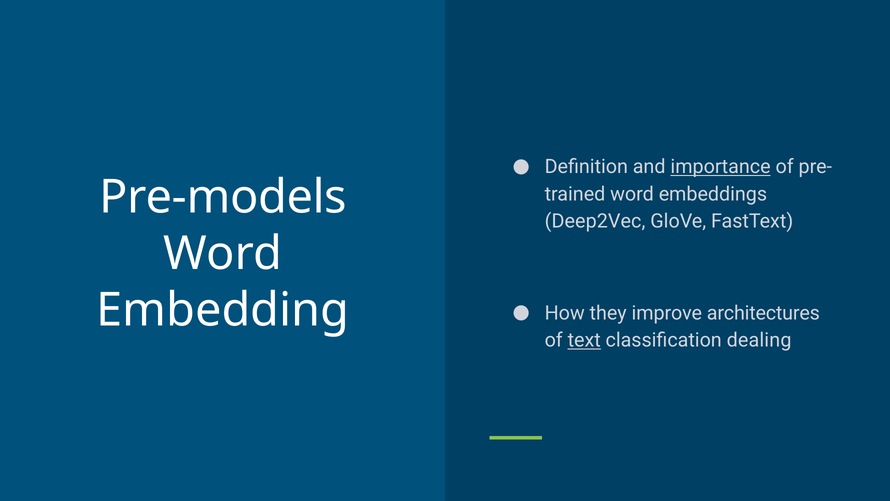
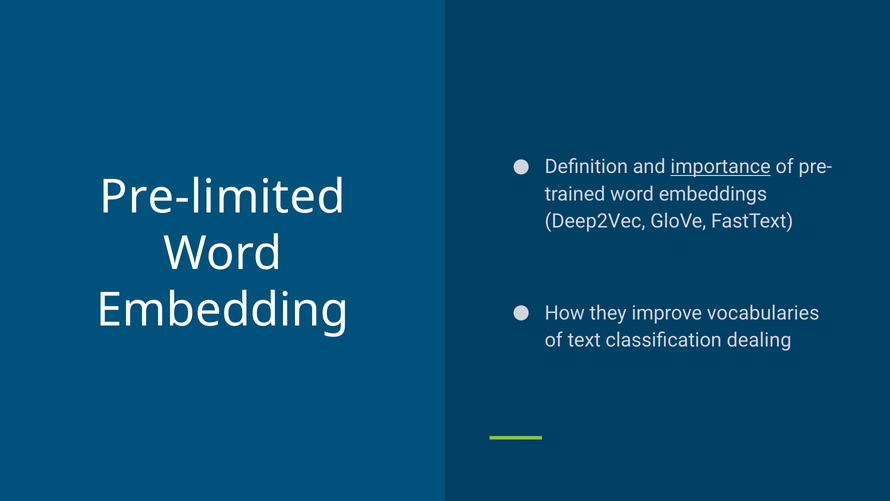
Pre-models: Pre-models -> Pre-limited (222, 197)
architectures: architectures -> vocabularies (763, 313)
text underline: present -> none (584, 340)
